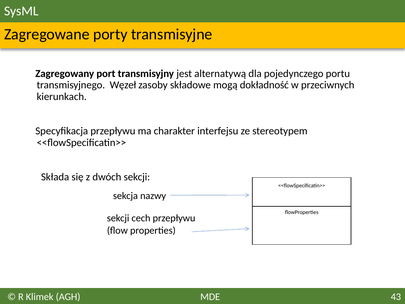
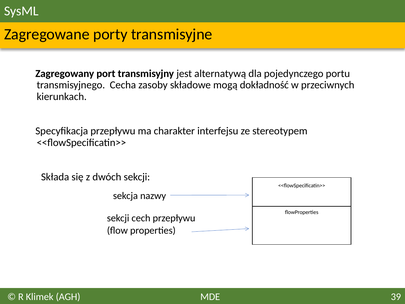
Węzeł: Węzeł -> Cecha (123, 85)
43: 43 -> 39 (396, 297)
